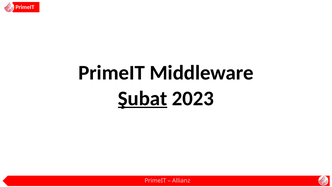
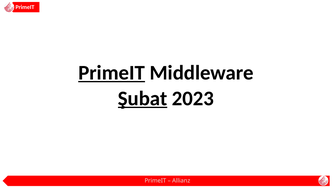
PrimeIT underline: none -> present (112, 73)
